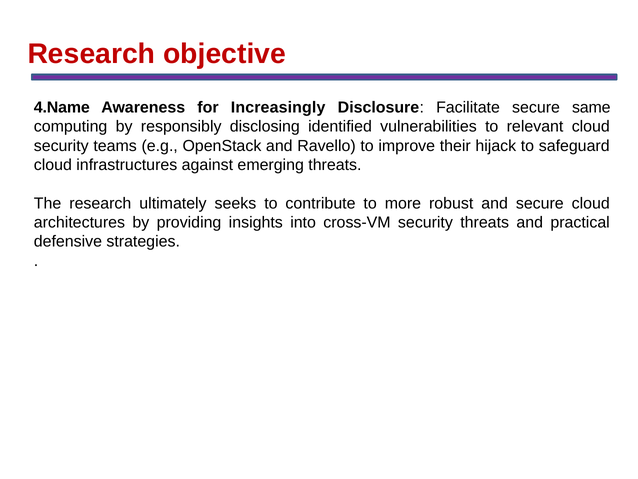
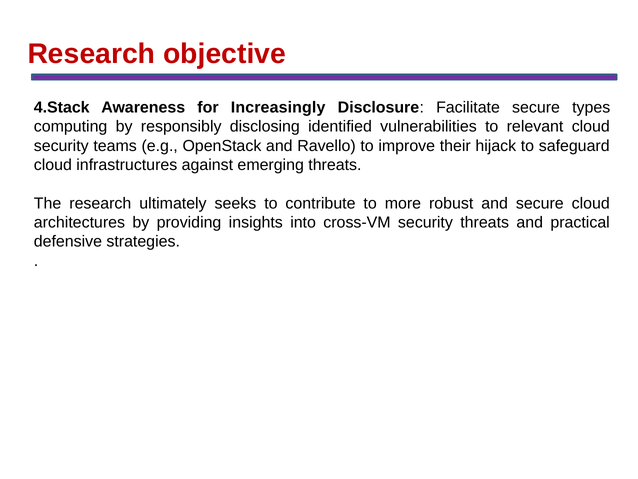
4.Name: 4.Name -> 4.Stack (62, 107)
same: same -> types (591, 107)
